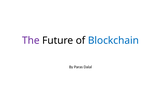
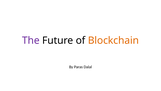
Blockchain colour: blue -> orange (113, 40)
